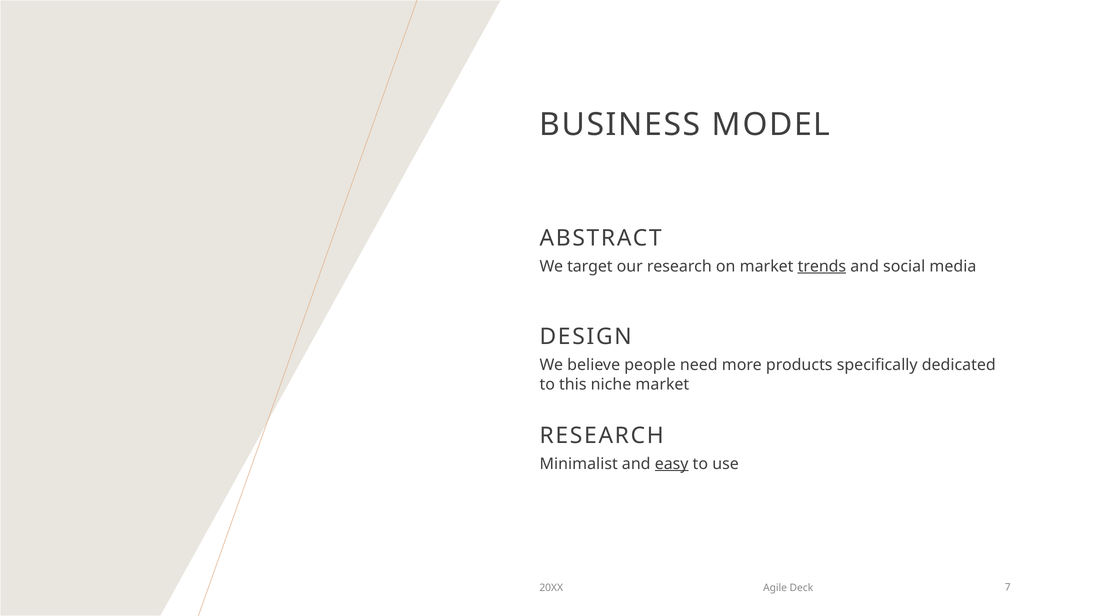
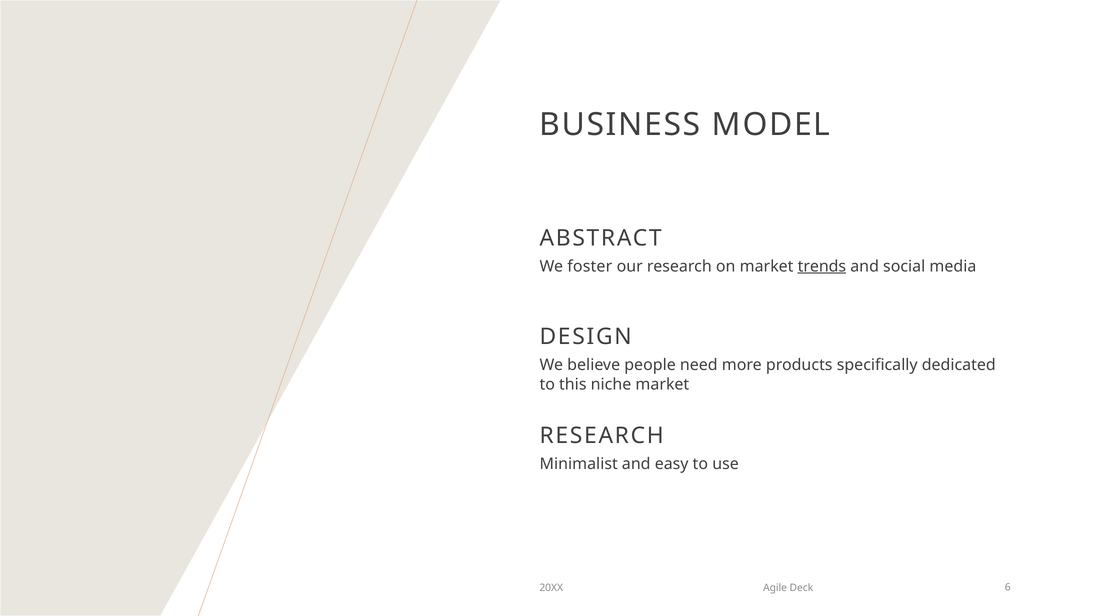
target: target -> foster (590, 266)
easy underline: present -> none (672, 463)
7: 7 -> 6 (1008, 587)
